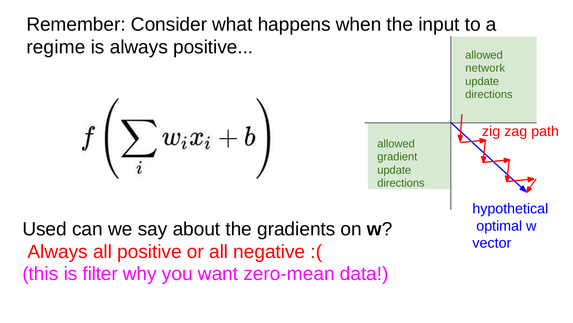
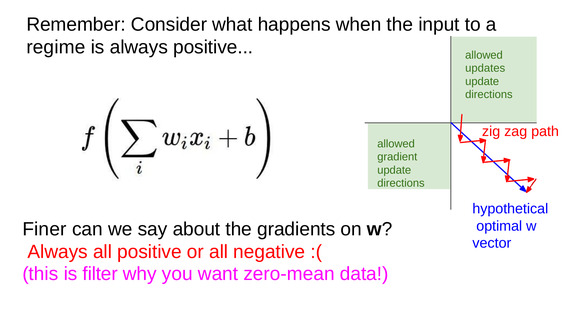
network: network -> updates (485, 68)
Used: Used -> Finer (44, 229)
